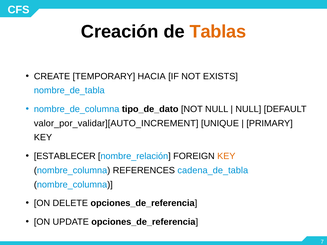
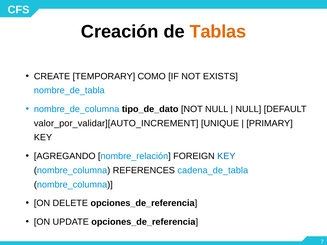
HACIA: HACIA -> COMO (152, 76)
ESTABLECER: ESTABLECER -> AGREGANDO (65, 156)
KEY colour: orange -> blue (226, 156)
